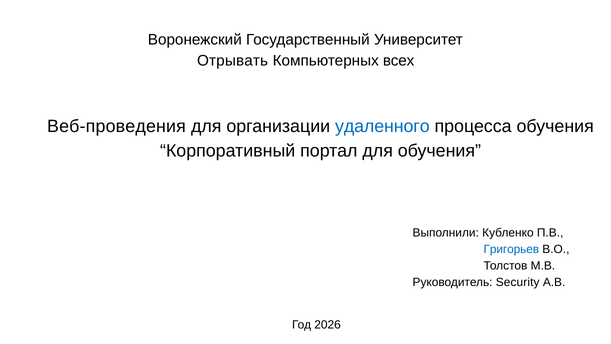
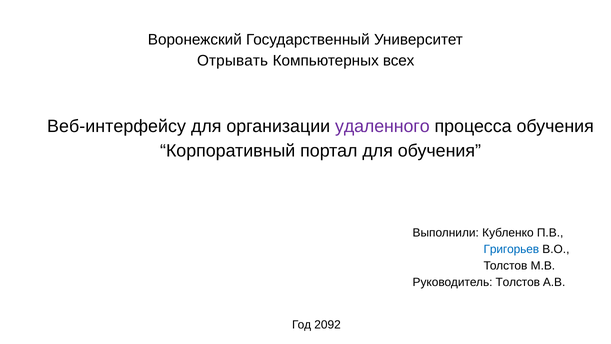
Веб-проведения: Веб-проведения -> Веб-интерфейсу (117, 126)
удаленного colour: blue -> purple (382, 126)
Руководитель Security: Security -> Толстов (518, 282)
2026: 2026 -> 2092 (328, 324)
